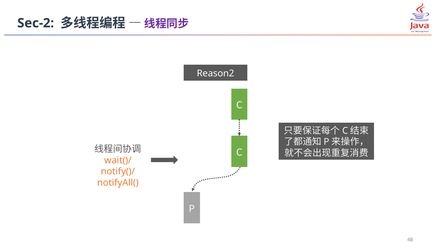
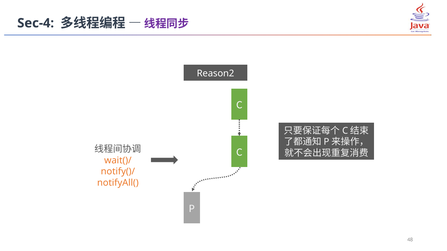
Sec-2: Sec-2 -> Sec-4 (36, 23)
